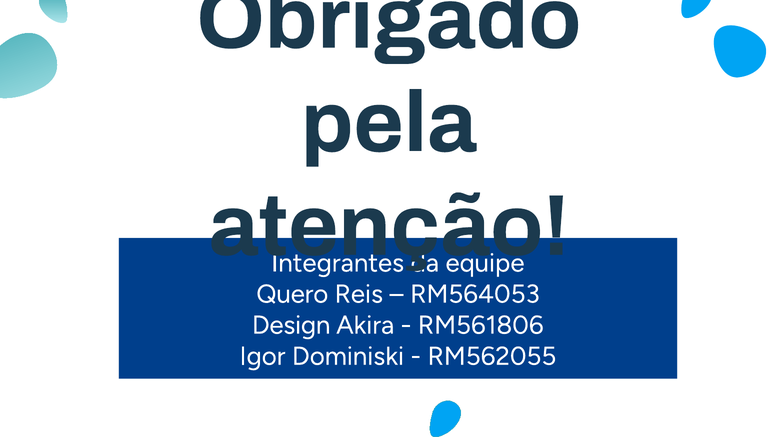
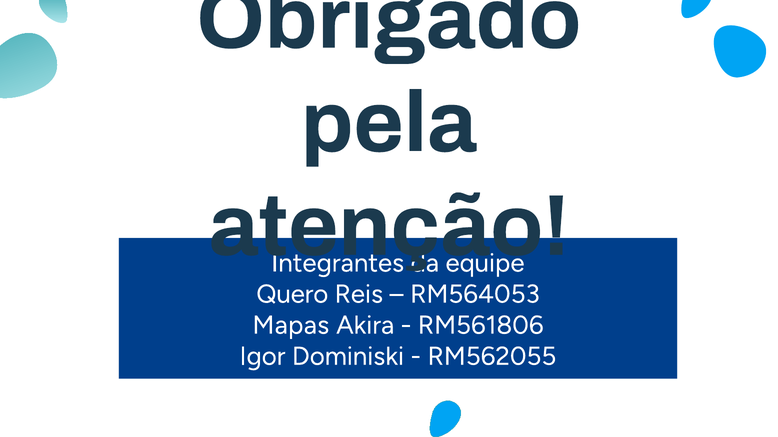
Design: Design -> Mapas (291, 326)
